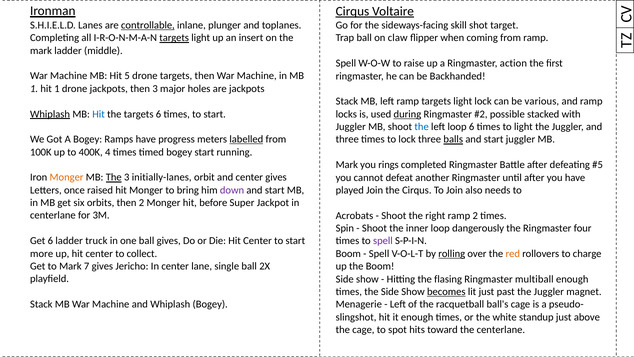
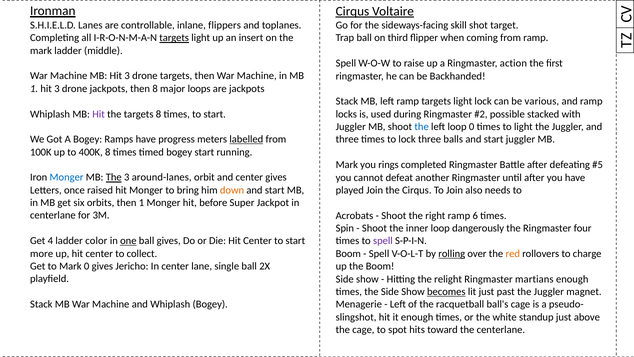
controllable underline: present -> none (148, 25)
plunger: plunger -> flippers (225, 25)
claw: claw -> third (398, 38)
MB Hit 5: 5 -> 3 (127, 76)
1 hit 1: 1 -> 3 (57, 89)
then 3: 3 -> 8 (155, 89)
holes: holes -> loops (199, 89)
Whiplash underline: present -> none (50, 114)
Hit colour: blue -> purple (99, 114)
targets 6: 6 -> 8 (159, 114)
during underline: present -> none (407, 114)
loop 6: 6 -> 0 (472, 127)
balls underline: present -> none (453, 139)
400K 4: 4 -> 8 (108, 152)
Monger colour: orange -> blue (67, 177)
initially-lanes: initially-lanes -> around-lanes (162, 177)
down colour: purple -> orange (232, 190)
then 2: 2 -> 1 (142, 203)
ramp 2: 2 -> 6 (475, 215)
Get 6: 6 -> 4 (50, 241)
truck: truck -> color (96, 241)
one underline: none -> present (128, 241)
Mark 7: 7 -> 0 (87, 266)
flasing: flasing -> relight (448, 279)
multiball: multiball -> martians (534, 279)
